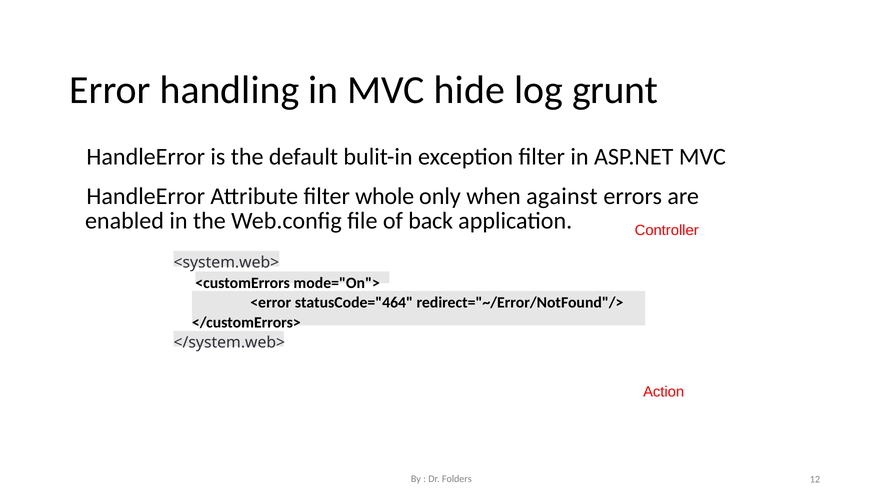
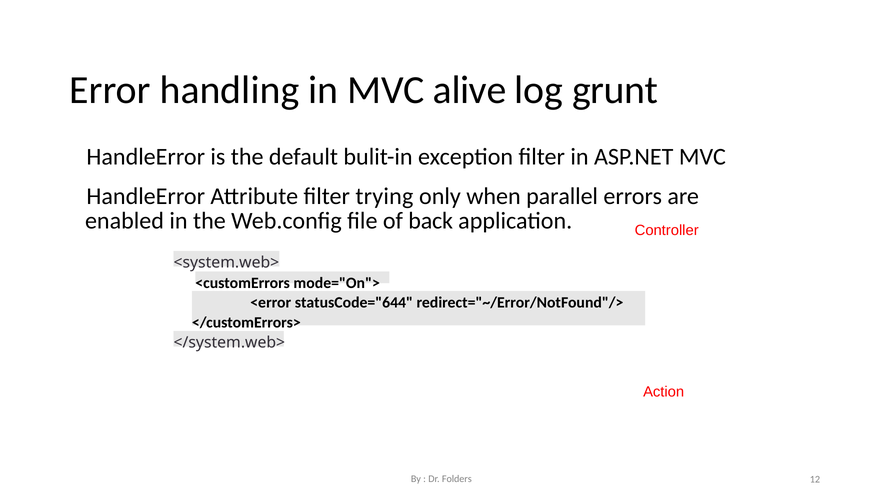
hide: hide -> alive (470, 90)
whole: whole -> trying (384, 196)
against: against -> parallel (562, 196)
statusCode="464: statusCode="464 -> statusCode="644 (354, 303)
